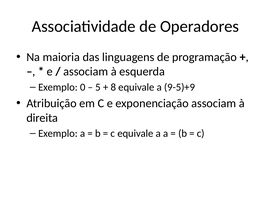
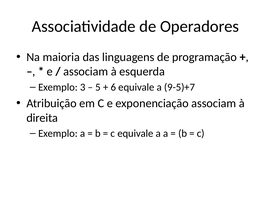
0: 0 -> 3 (83, 87)
8: 8 -> 6 (113, 87)
9-5)+9: 9-5)+9 -> 9-5)+7 (180, 87)
